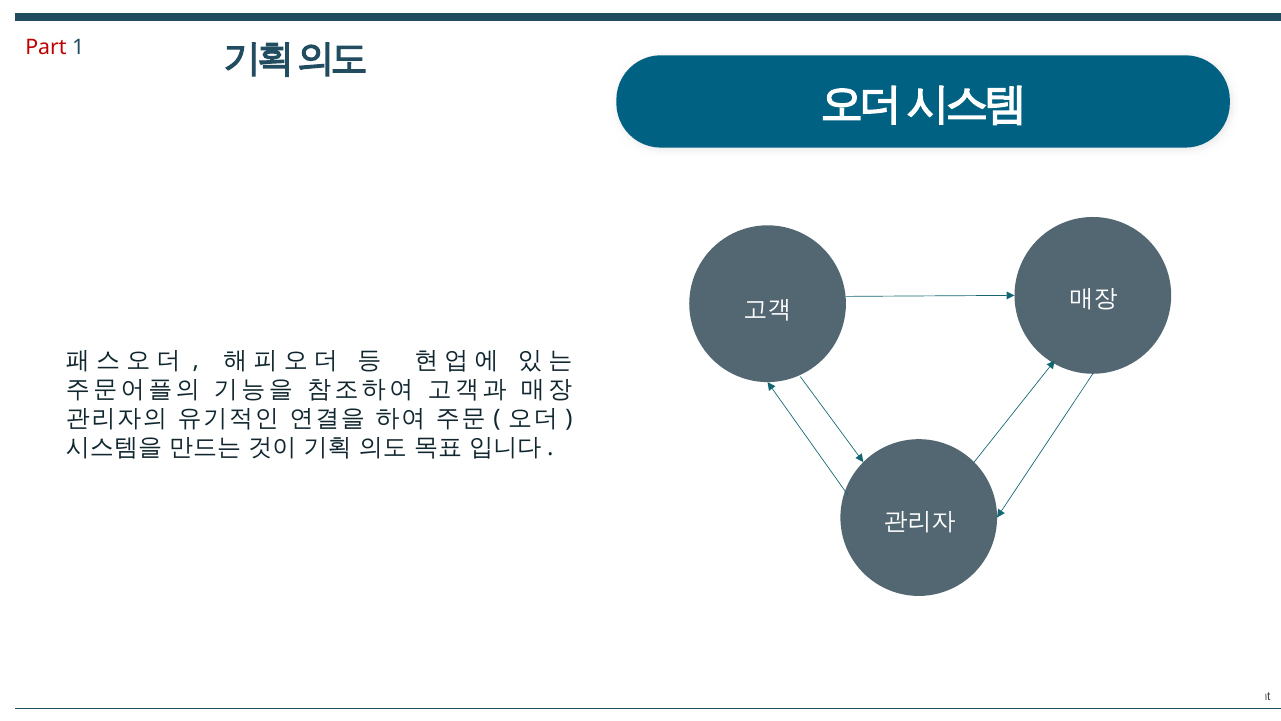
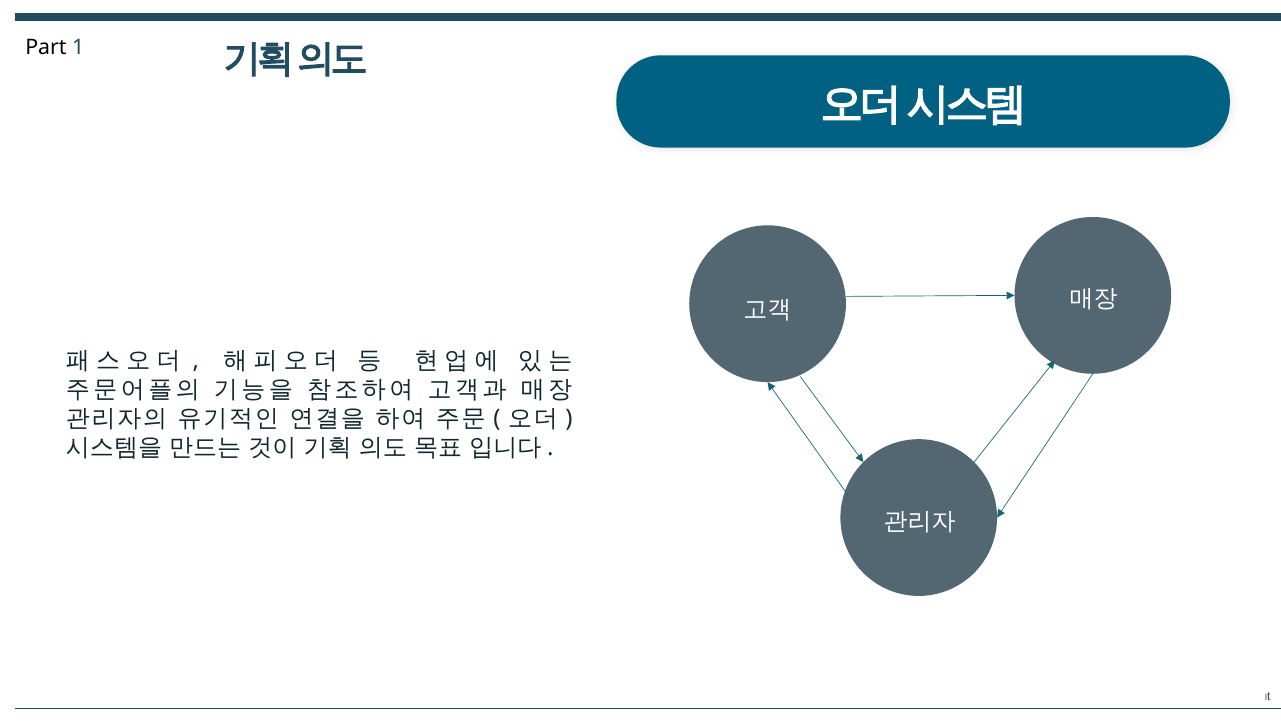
Part colour: red -> black (46, 48)
